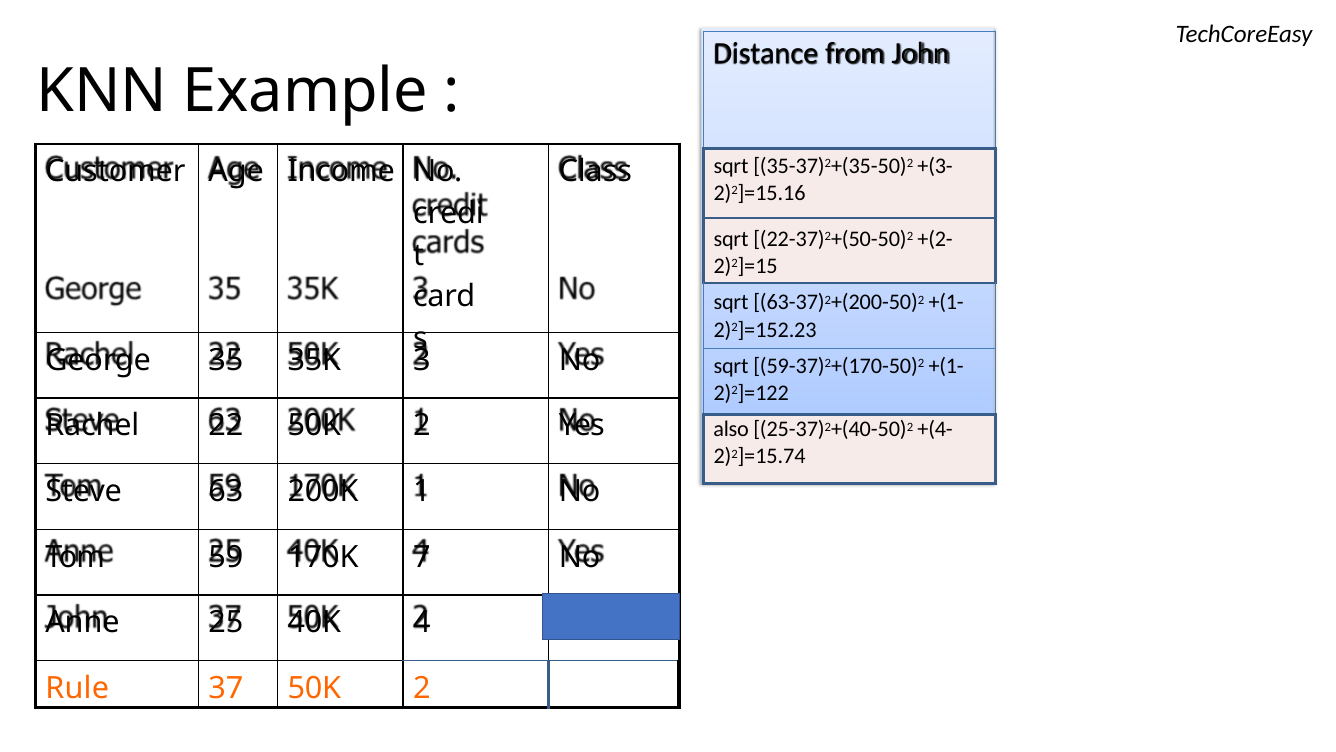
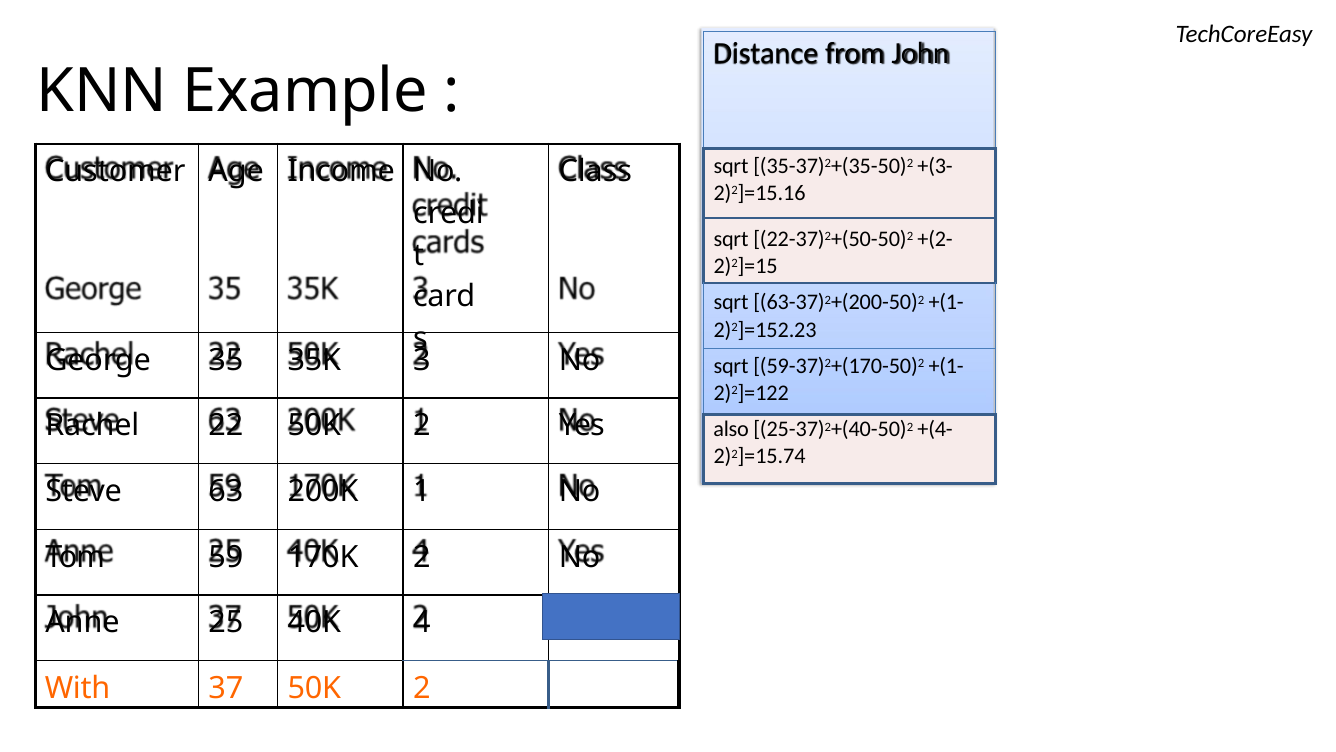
170K 7: 7 -> 2 (422, 557)
Rule: Rule -> With (77, 688)
